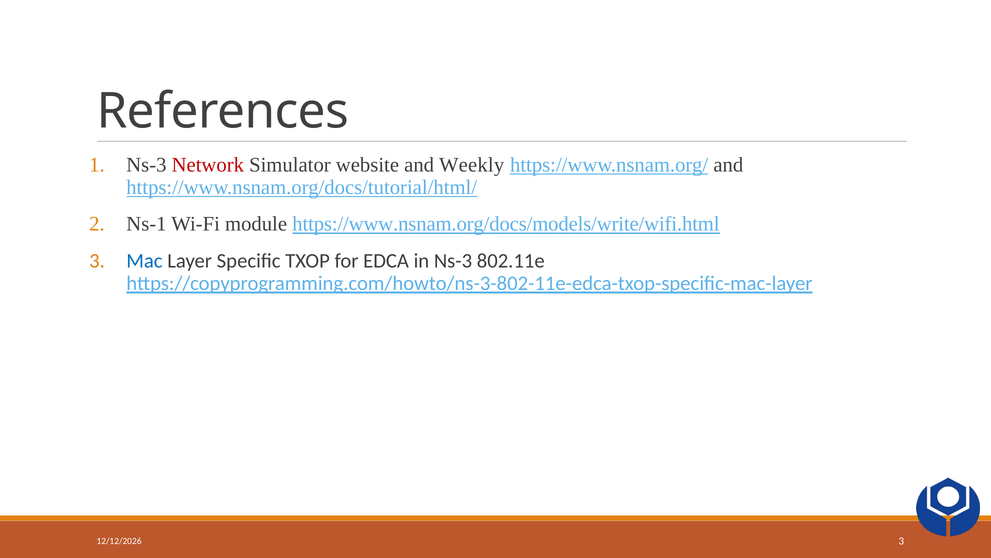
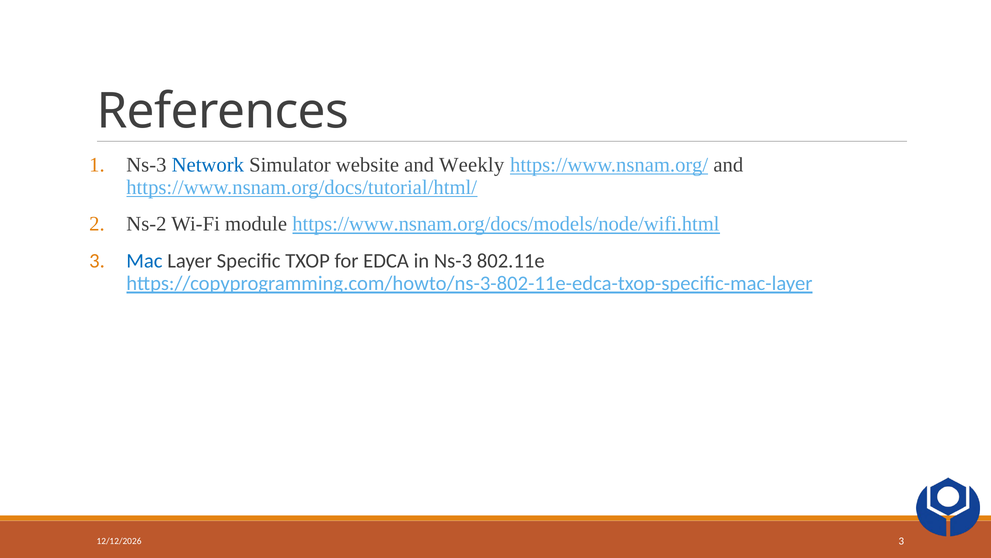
Network colour: red -> blue (208, 165)
Ns-1: Ns-1 -> Ns-2 (146, 224)
https://www.nsnam.org/docs/models/write/wifi.html: https://www.nsnam.org/docs/models/write/wifi.html -> https://www.nsnam.org/docs/models/node/wifi.html (506, 224)
